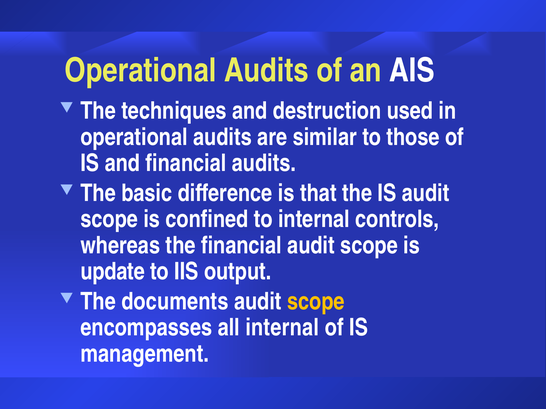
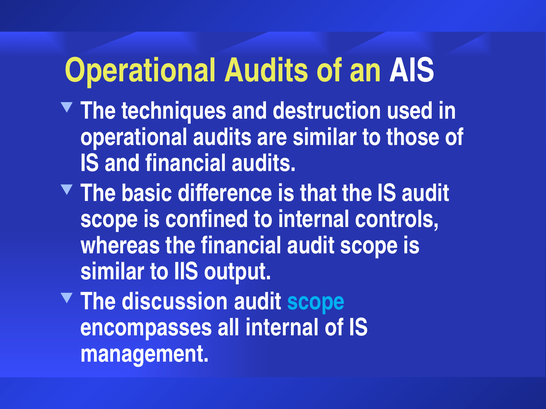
update: update -> similar (113, 272)
documents: documents -> discussion (175, 302)
scope colour: yellow -> light blue (316, 302)
